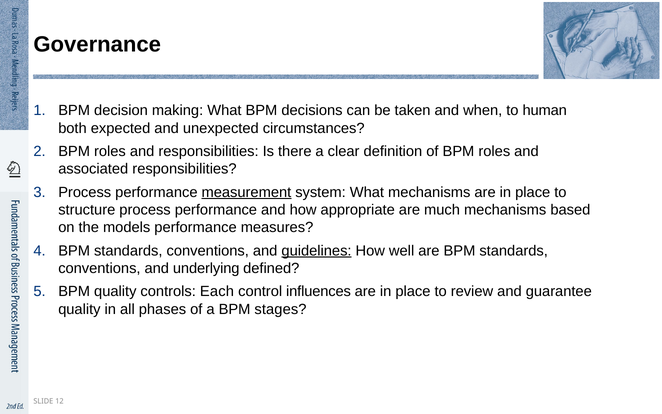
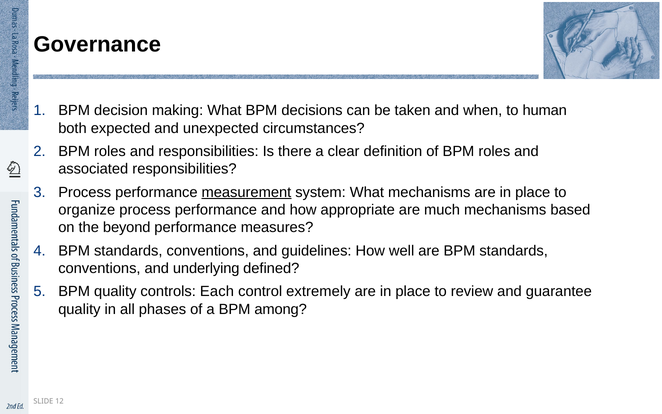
structure: structure -> organize (87, 210)
models: models -> beyond (127, 227)
guidelines underline: present -> none (317, 251)
influences: influences -> extremely (318, 291)
stages: stages -> among (281, 309)
